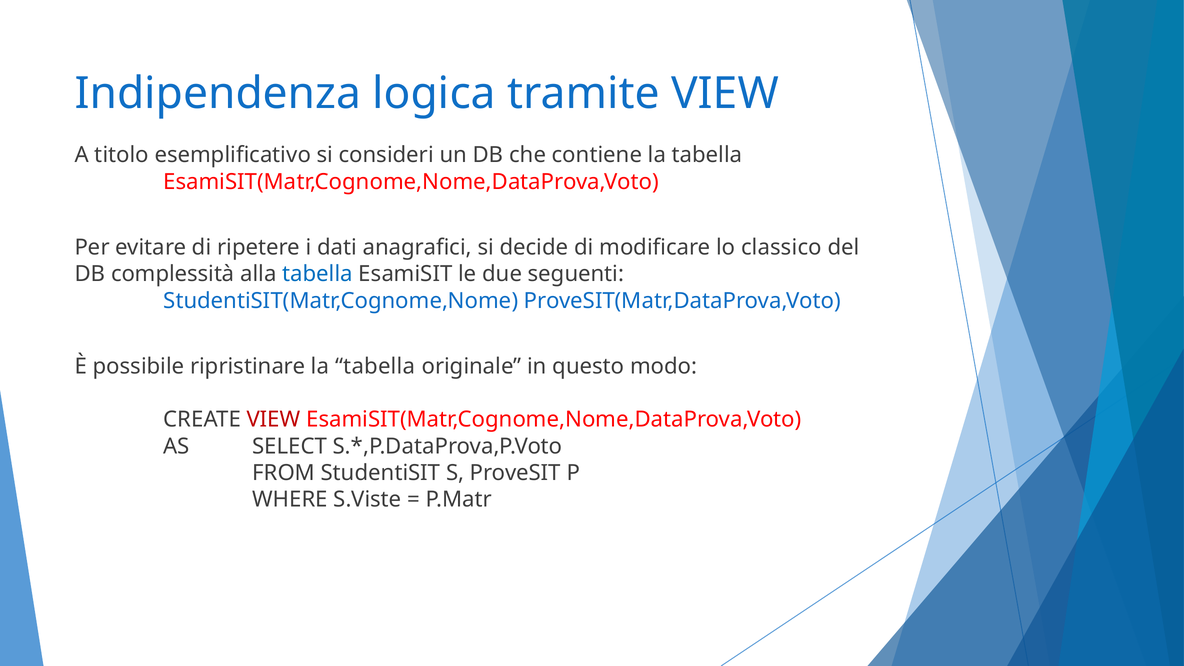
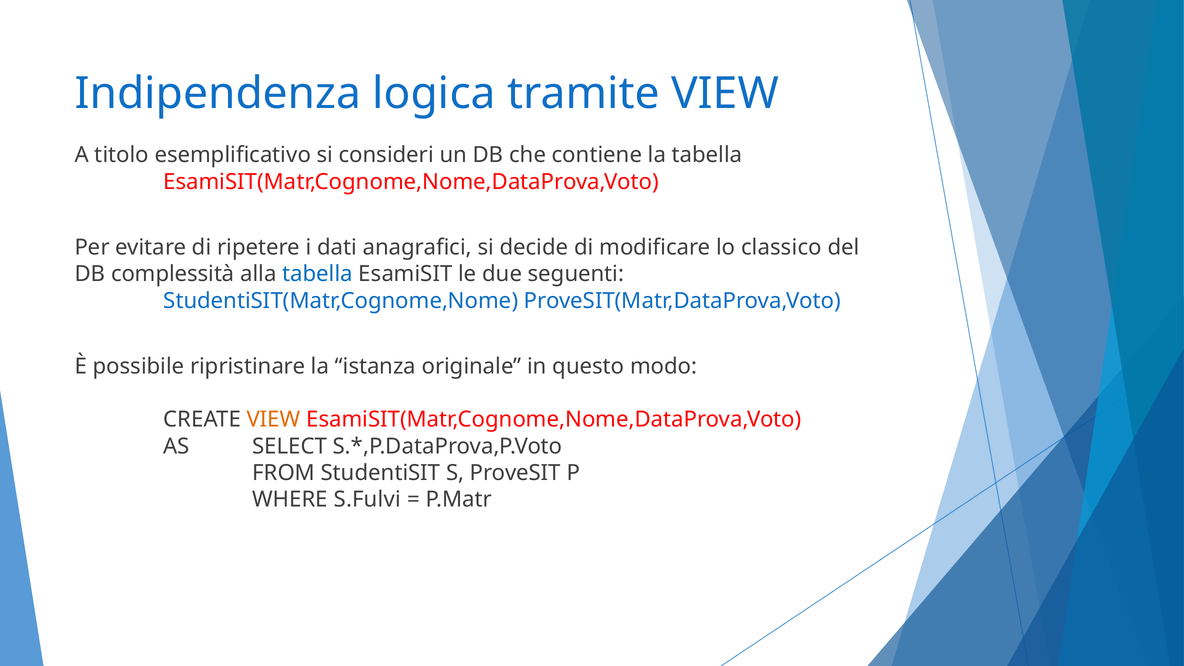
ripristinare la tabella: tabella -> istanza (375, 366)
VIEW colour: red -> orange (273, 420)
S.Viste: S.Viste -> S.Fulvi (367, 499)
